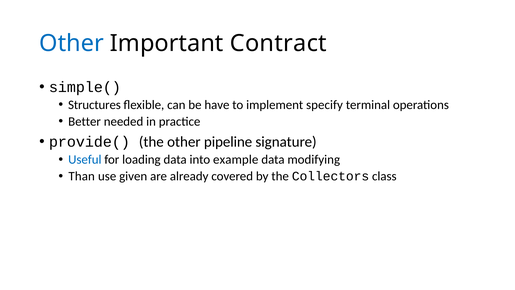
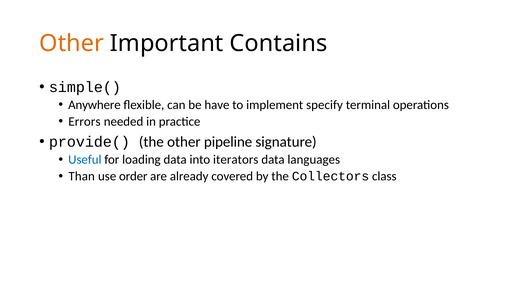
Other colour: blue -> orange (72, 43)
Contract: Contract -> Contains (278, 43)
Structures: Structures -> Anywhere (94, 105)
Better: Better -> Errors (84, 121)
example: example -> iterators (236, 160)
modifying: modifying -> languages (314, 160)
given: given -> order (133, 176)
